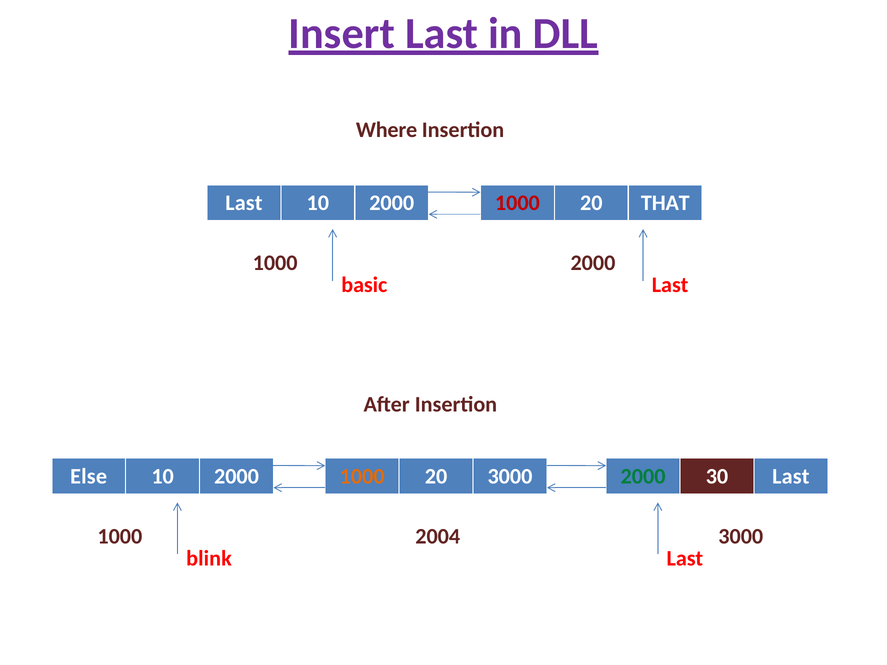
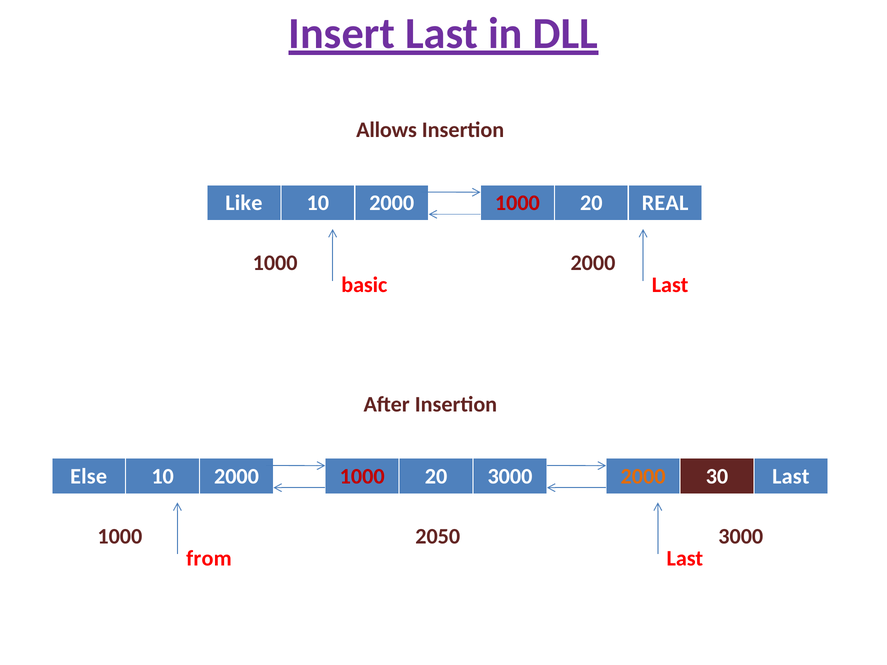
Where: Where -> Allows (387, 130)
Last: Last -> Like (244, 203)
THAT: THAT -> REAL (665, 203)
1000 colour: orange -> red (362, 477)
2000 colour: green -> orange (643, 477)
2004: 2004 -> 2050 (438, 537)
blink: blink -> from (209, 559)
